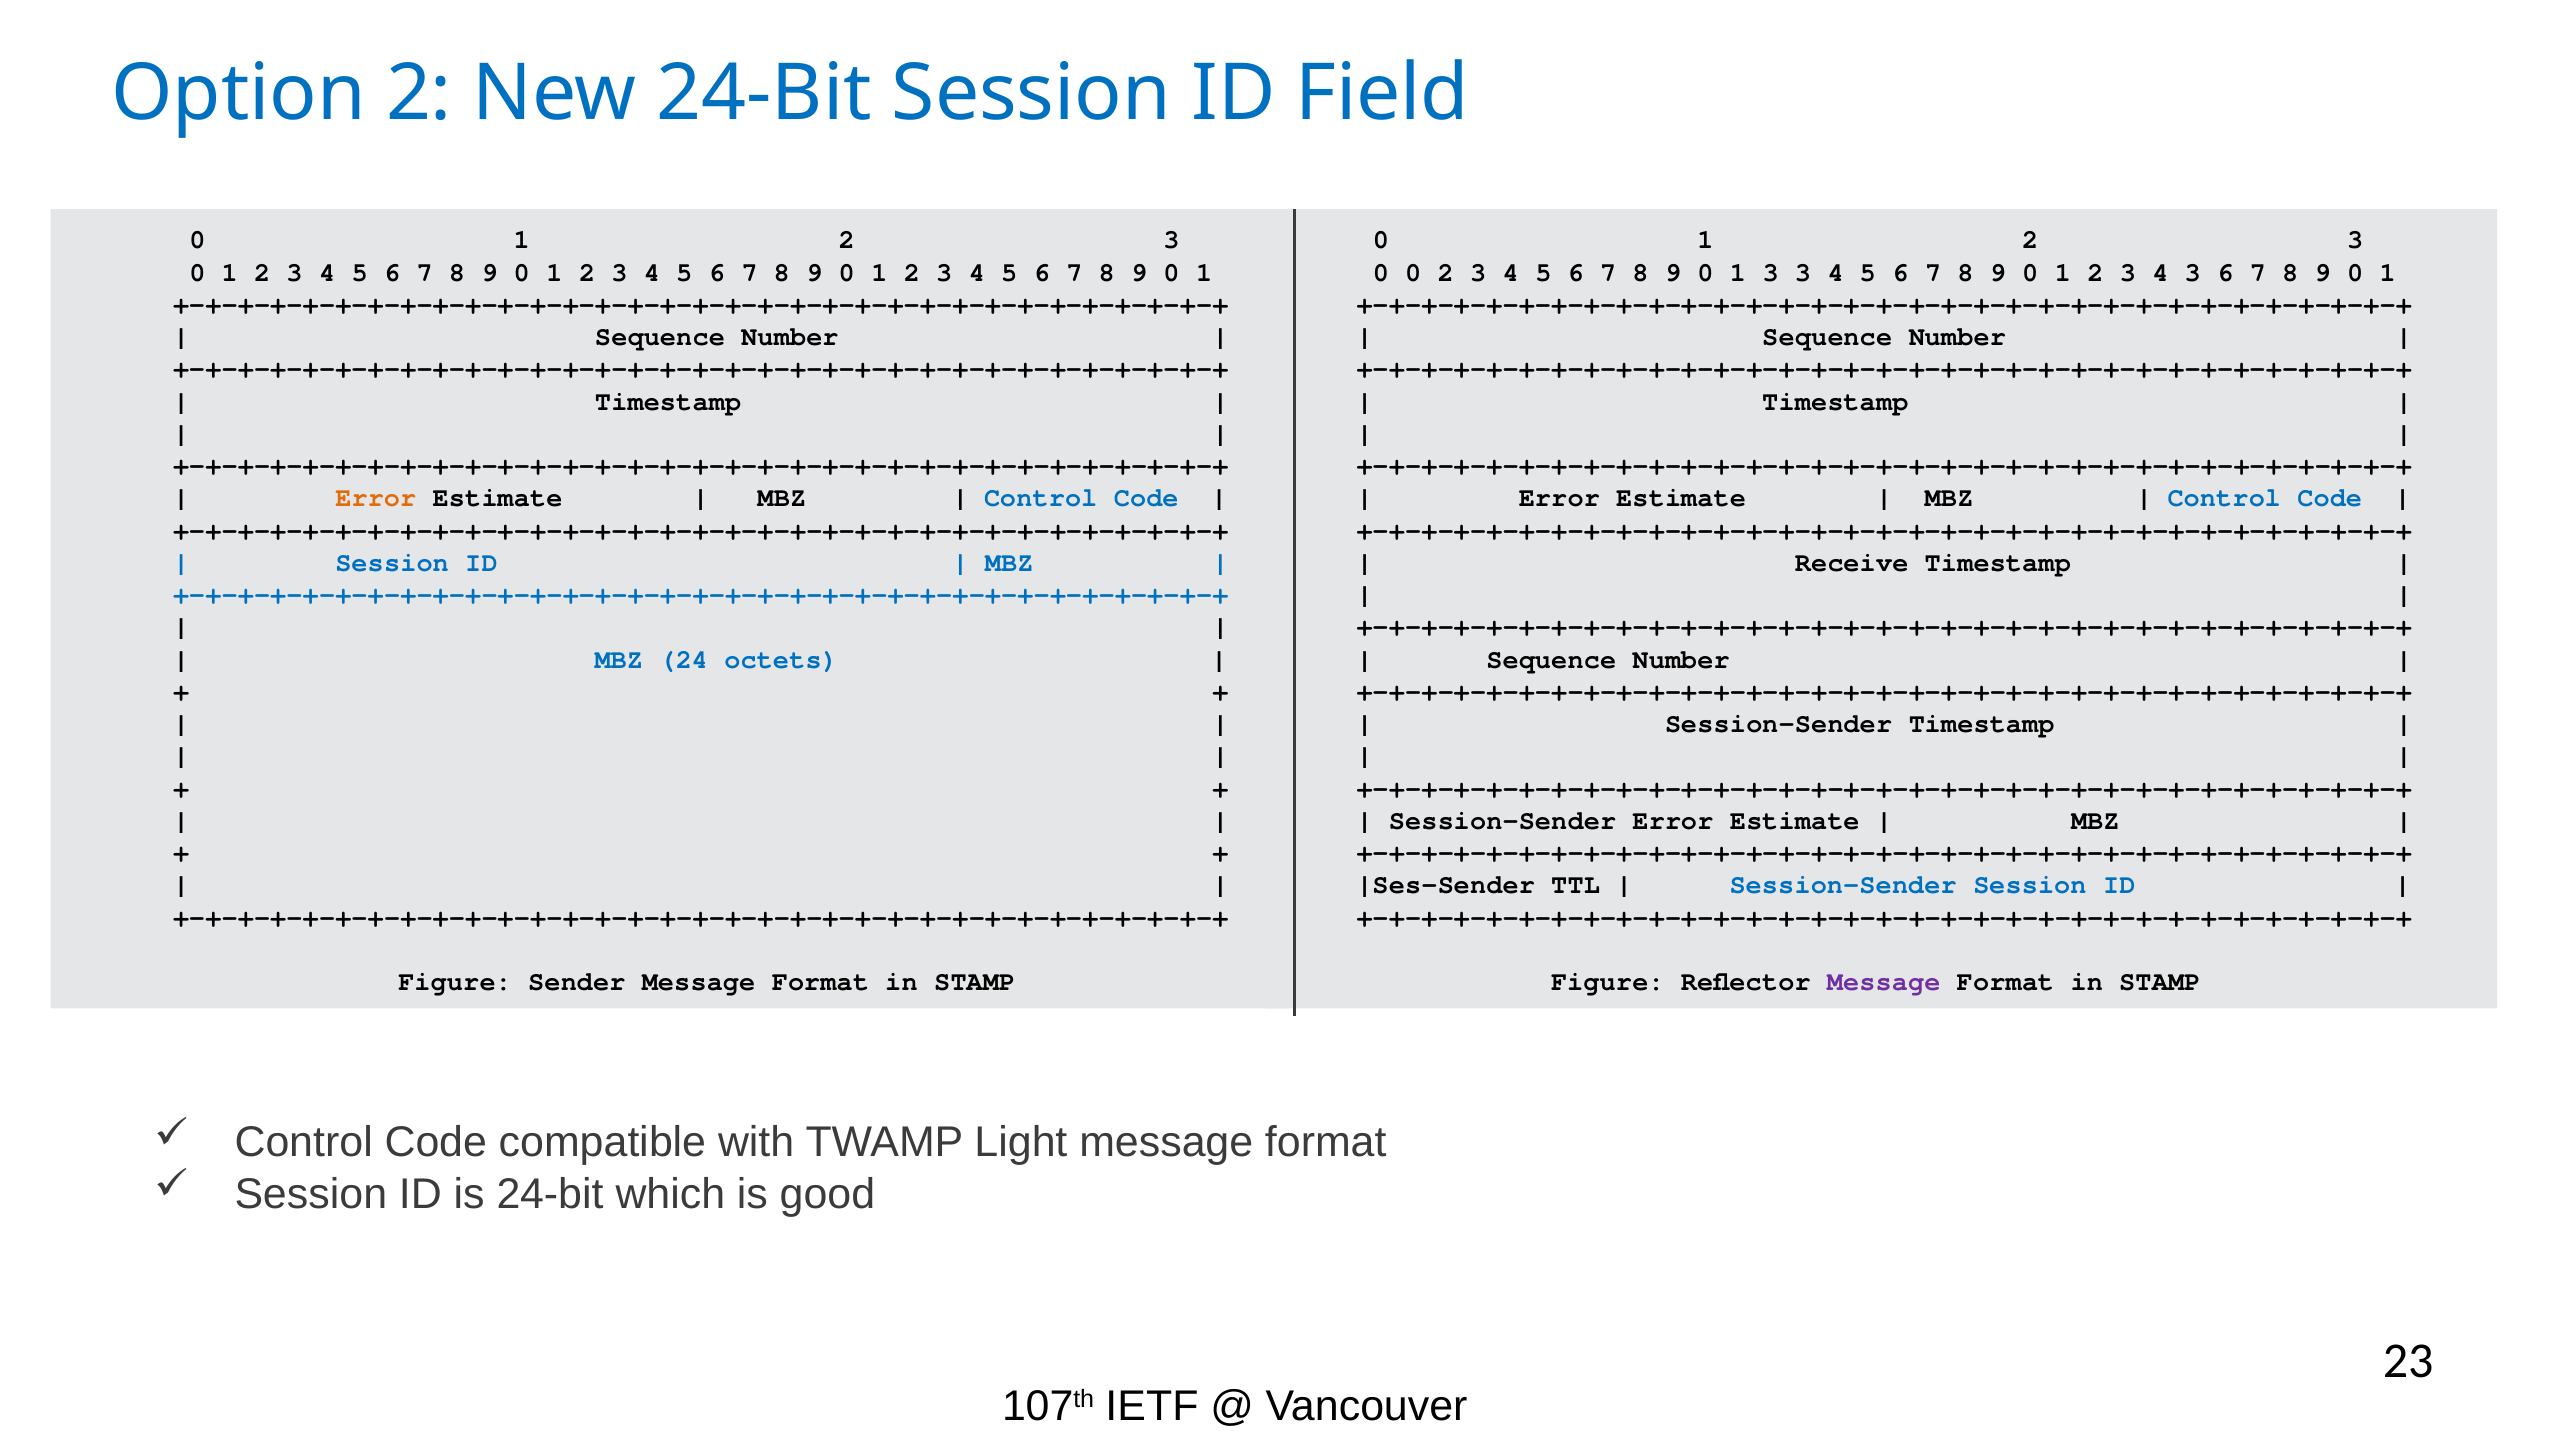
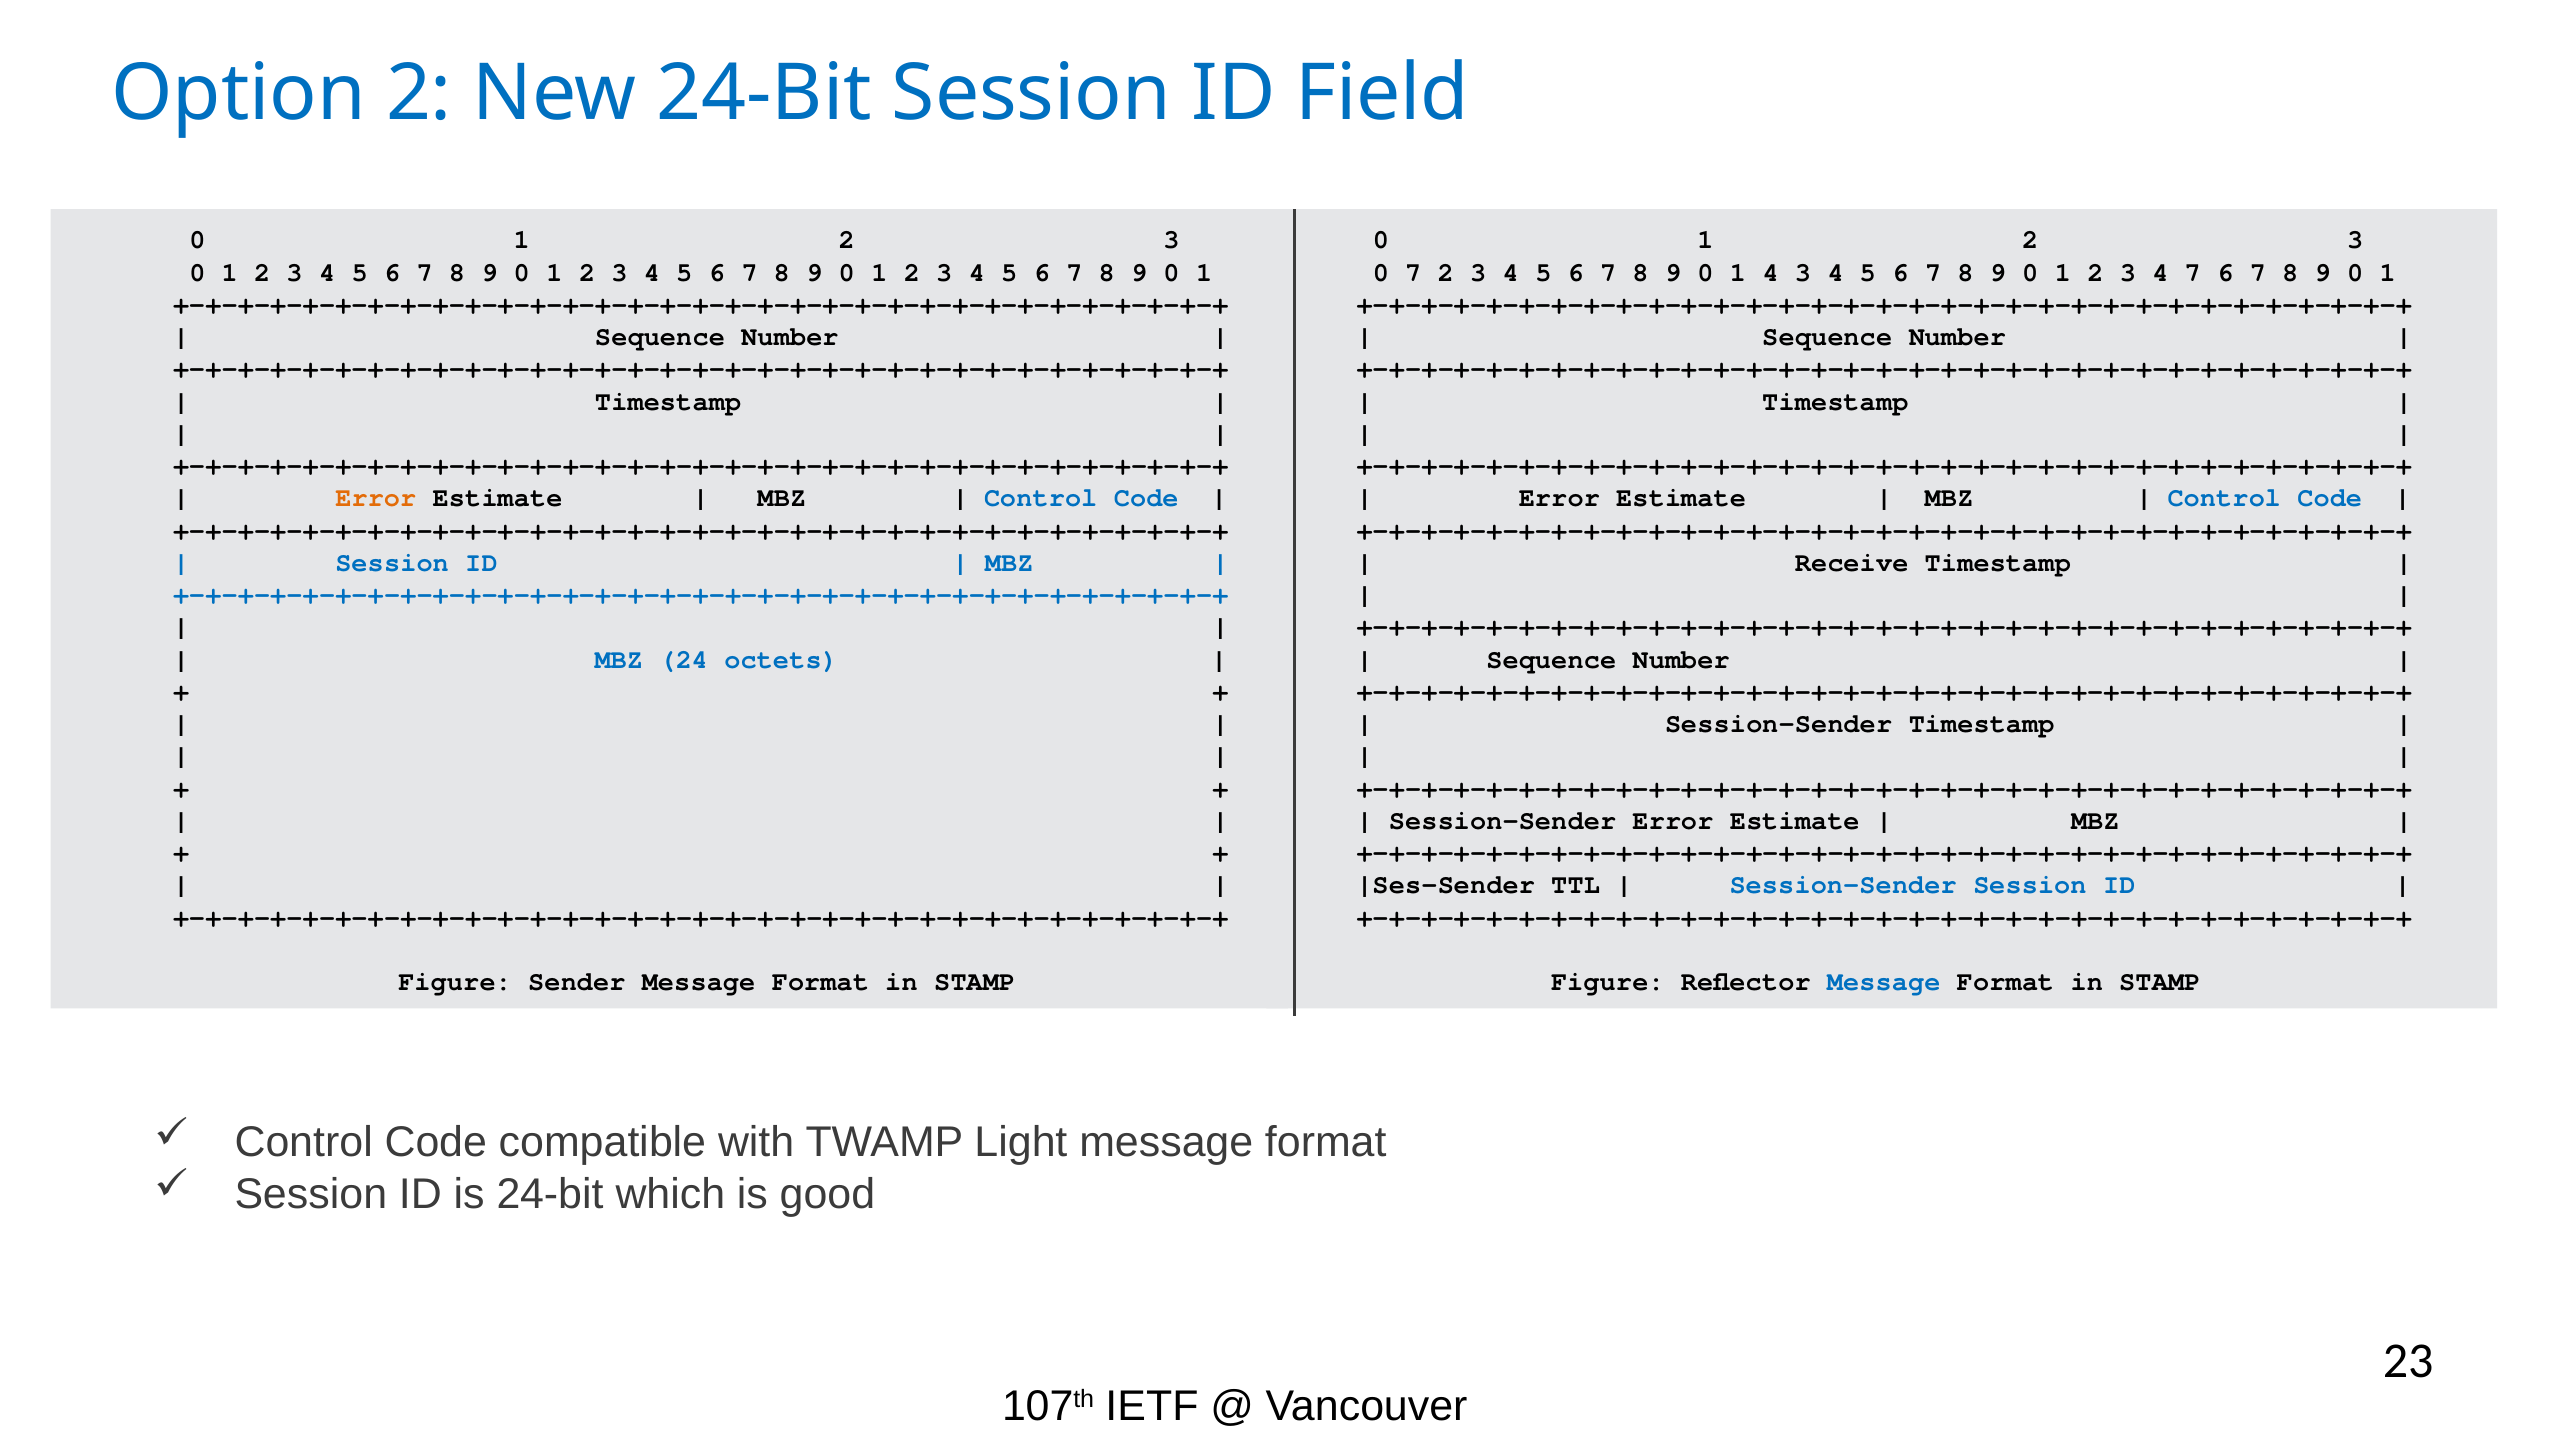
0 0: 0 -> 7 (1413, 272)
1 3: 3 -> 4 (1771, 272)
4 3: 3 -> 7 (2193, 272)
Message colour: purple -> blue (1884, 982)
